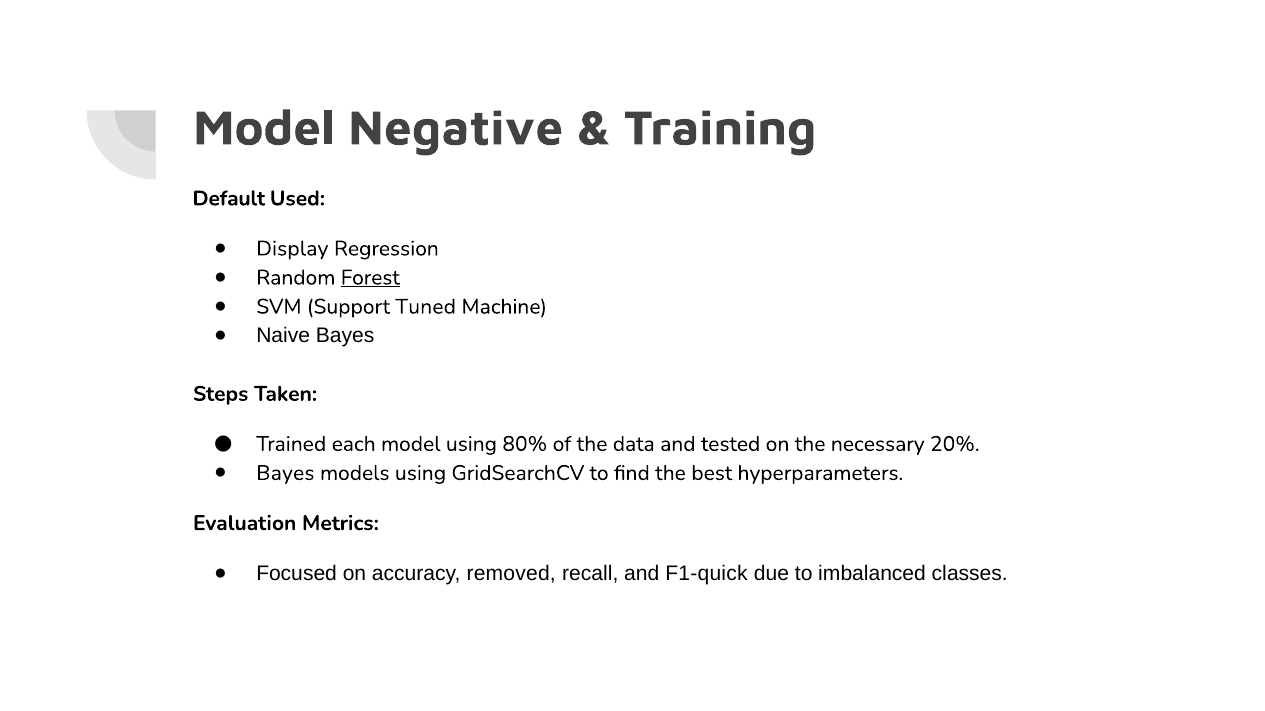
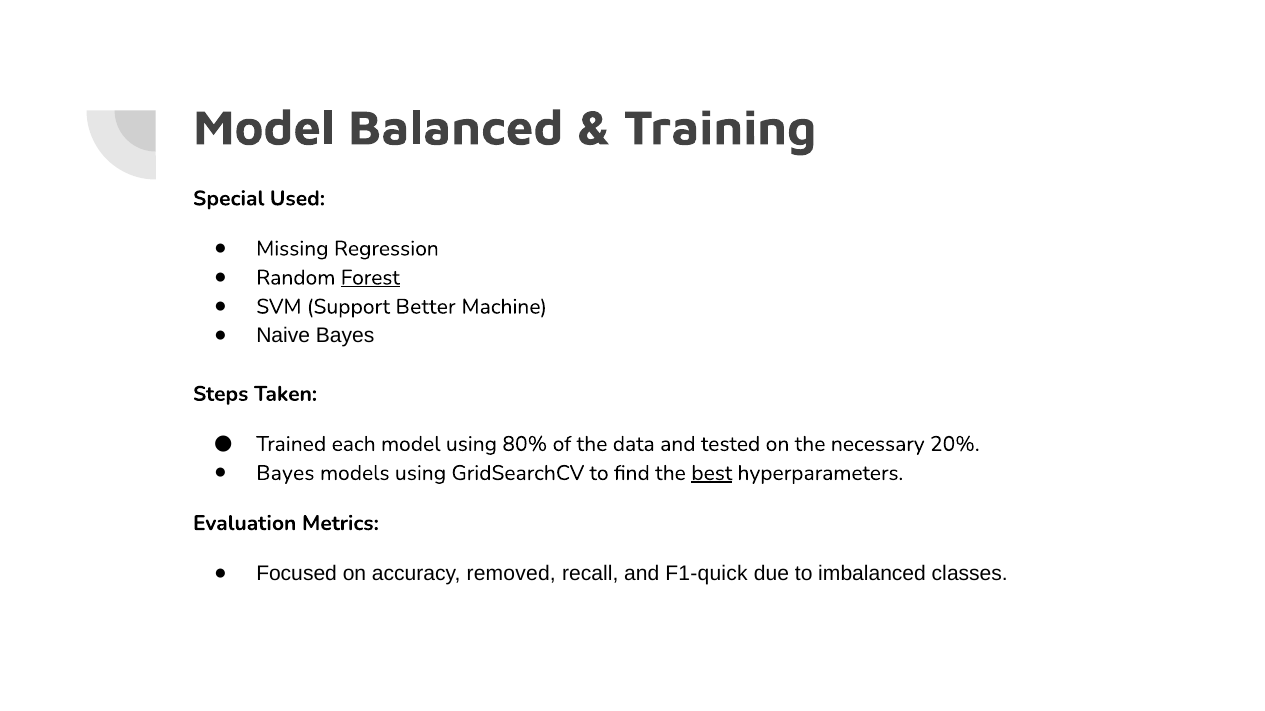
Negative: Negative -> Balanced (456, 128)
Default: Default -> Special (229, 199)
Display: Display -> Missing (292, 249)
Tuned: Tuned -> Better (426, 307)
best underline: none -> present (712, 473)
